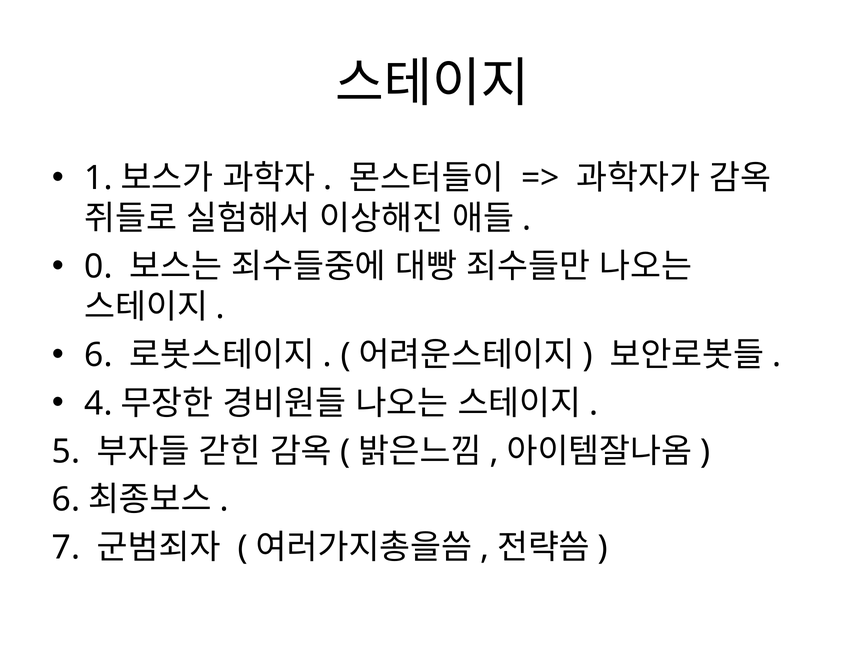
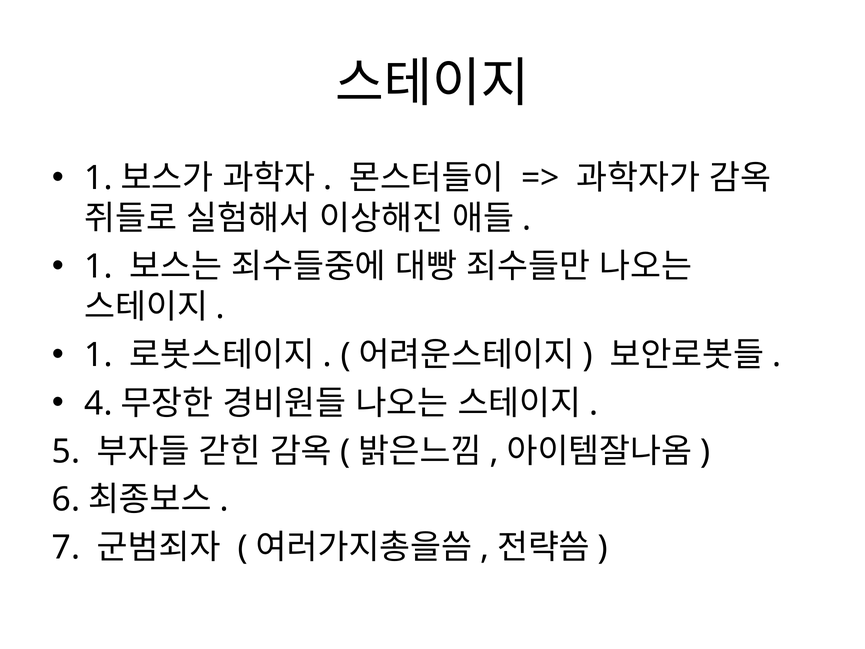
0: 0 -> 1 (98, 267)
6: 6 -> 1 (98, 355)
